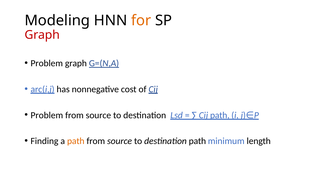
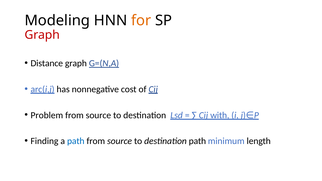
Problem: Problem -> Distance (47, 63)
Cij path: path -> with (220, 115)
path colour: orange -> blue (76, 141)
